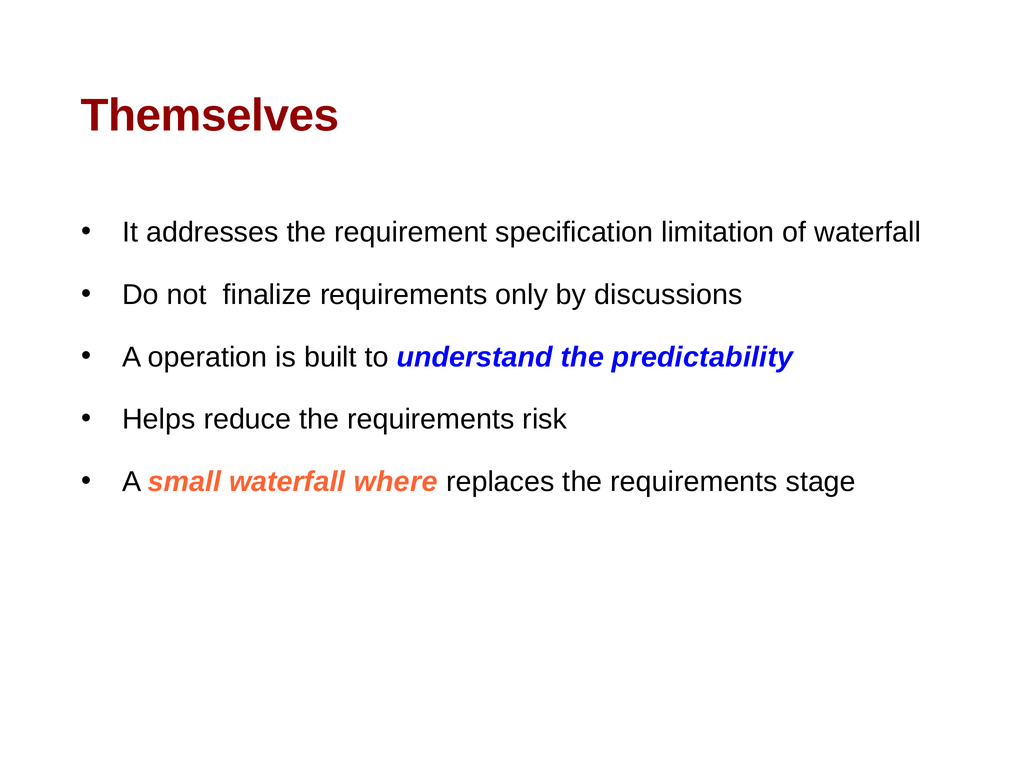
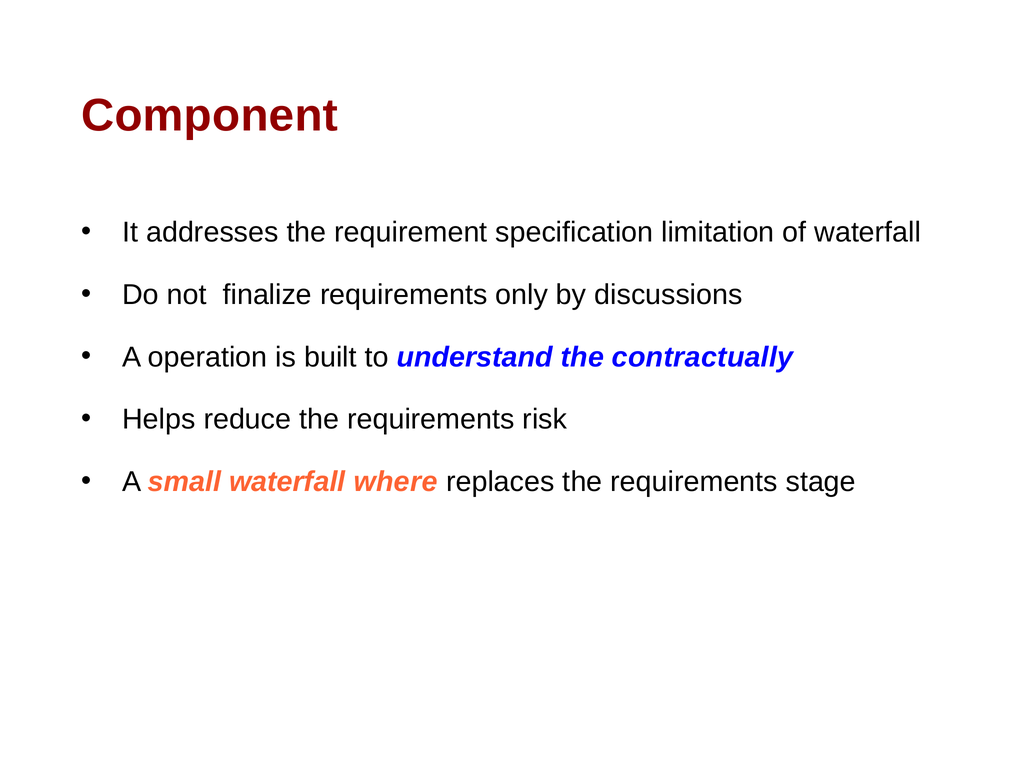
Themselves: Themselves -> Component (210, 116)
predictability: predictability -> contractually (703, 357)
